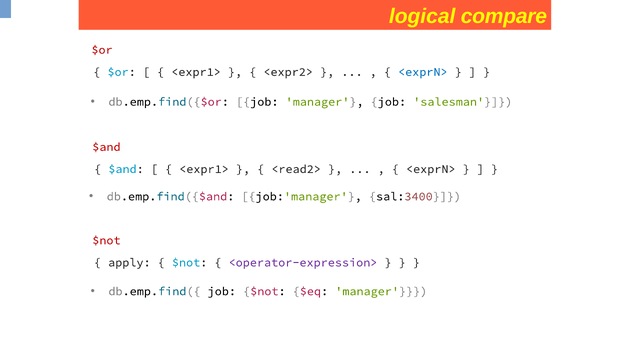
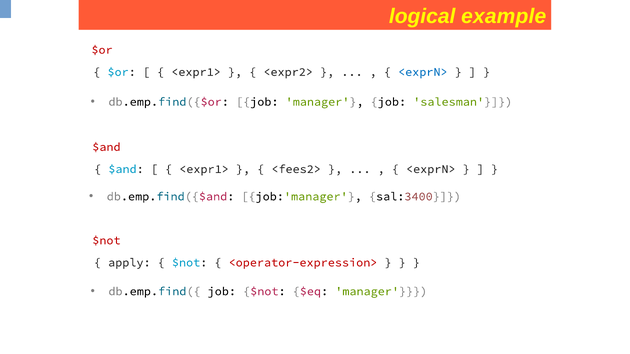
compare: compare -> example (504, 16)
<read2>: <read2> -> <fees2> (296, 169)
<operator-expression> colour: purple -> red (303, 263)
